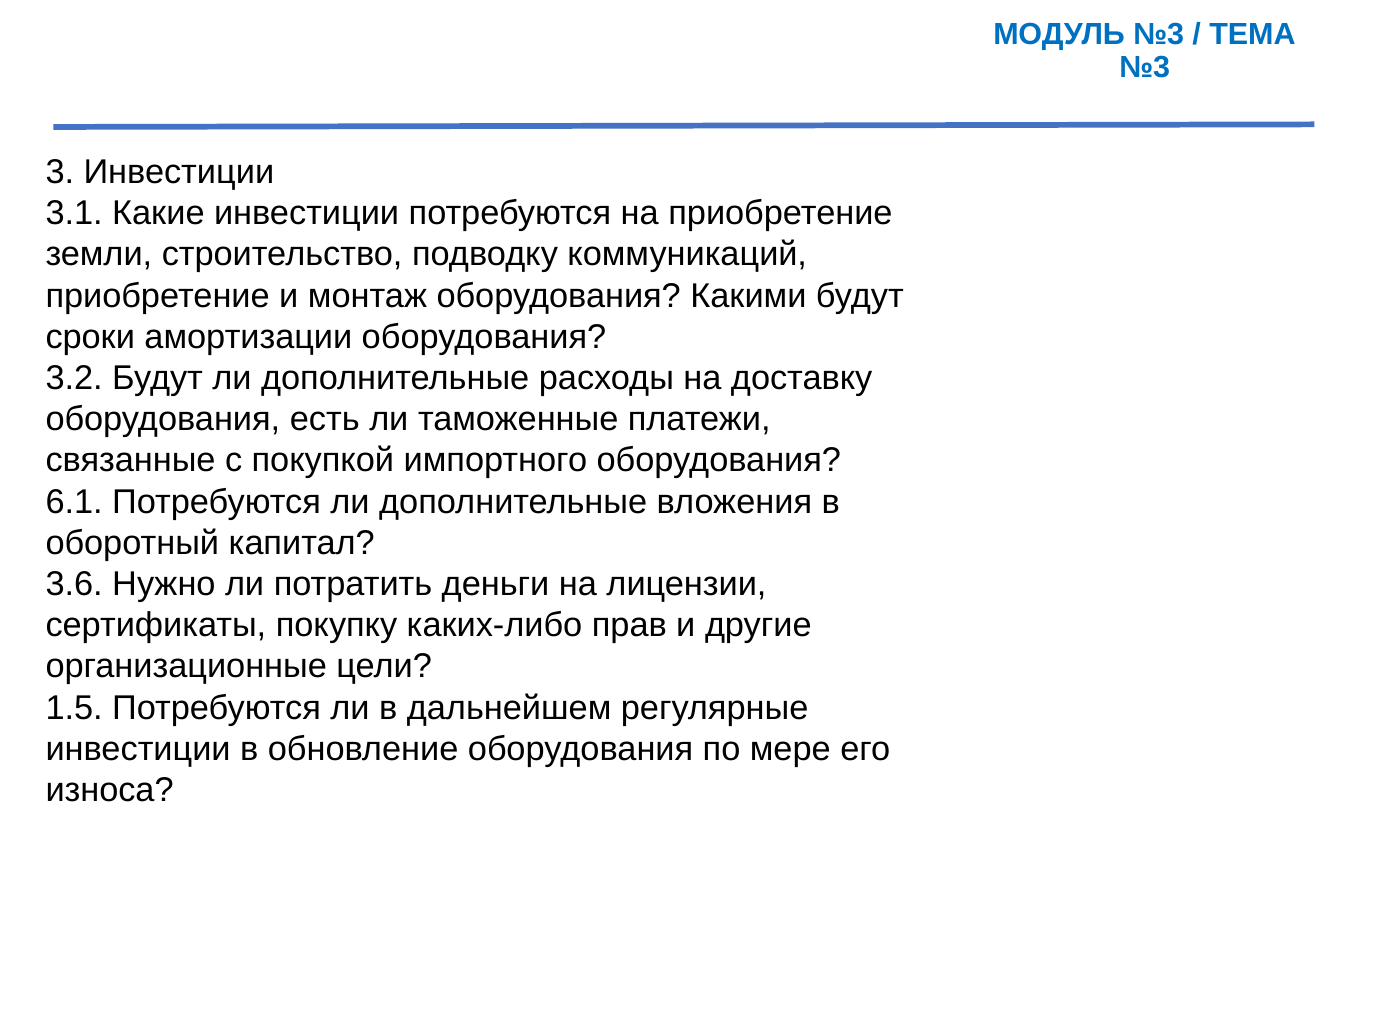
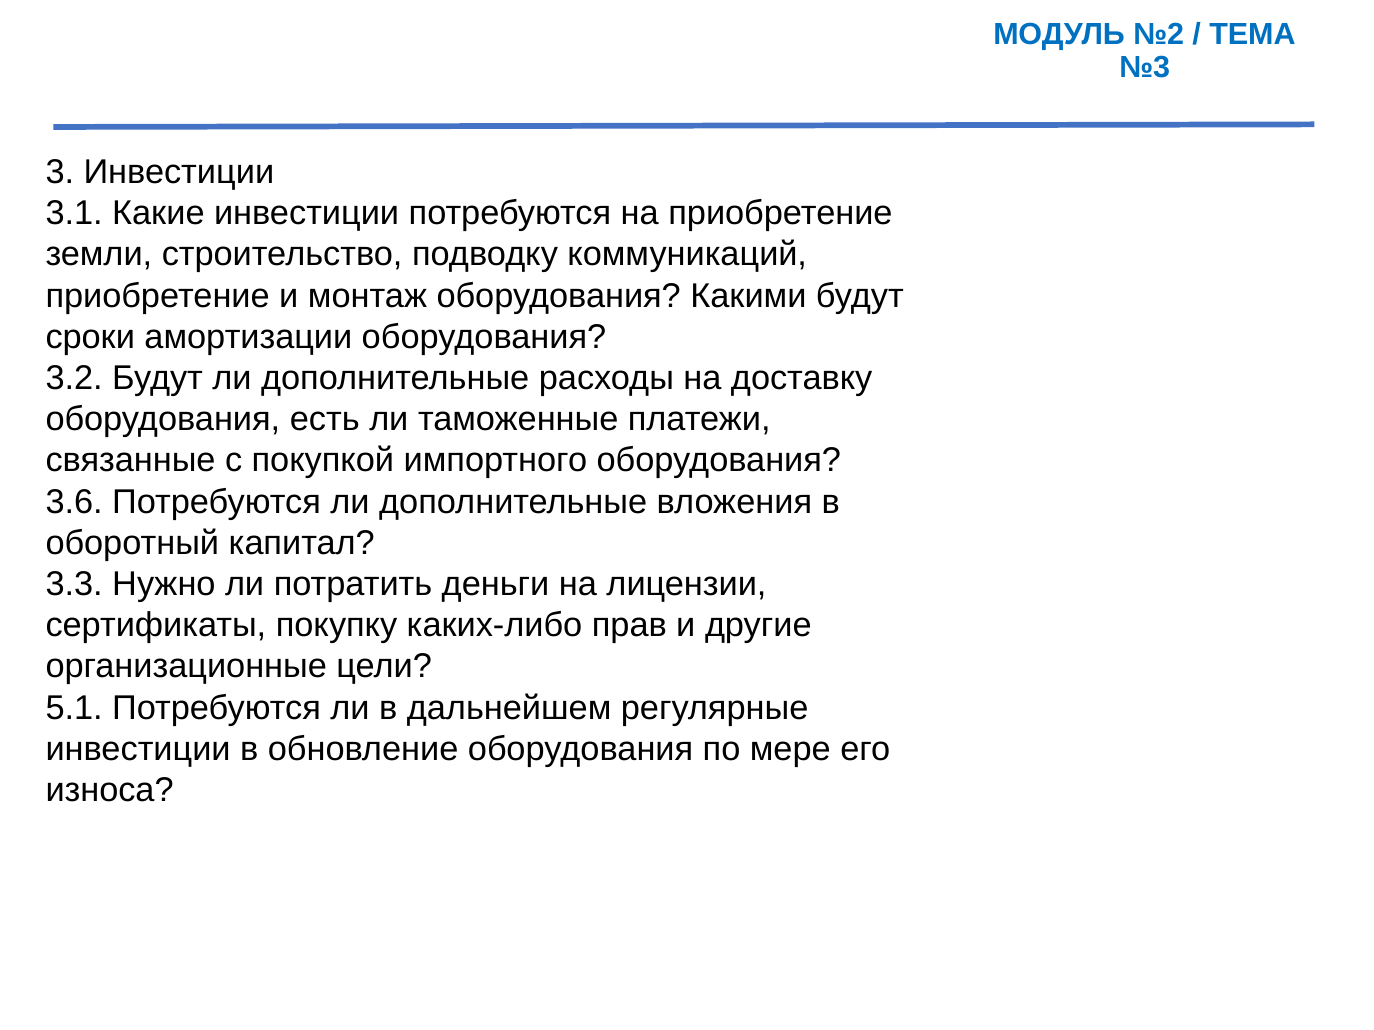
МОДУЛЬ №3: №3 -> №2 (1159, 34)
6.1: 6.1 -> 3.6 (74, 502)
3.6: 3.6 -> 3.3 (74, 584)
1.5: 1.5 -> 5.1 (74, 708)
